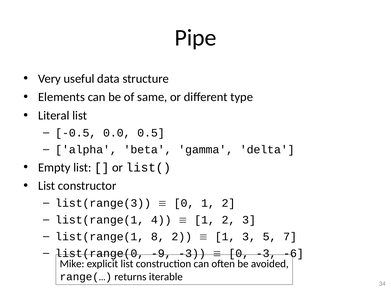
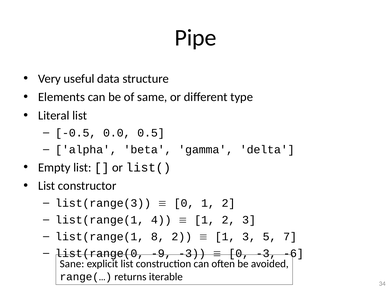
Mike: Mike -> Sane (72, 264)
